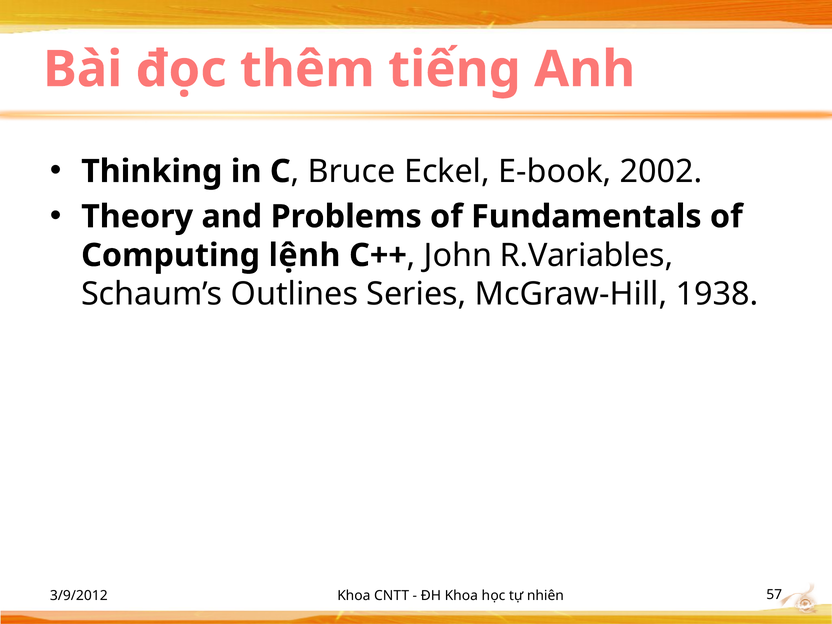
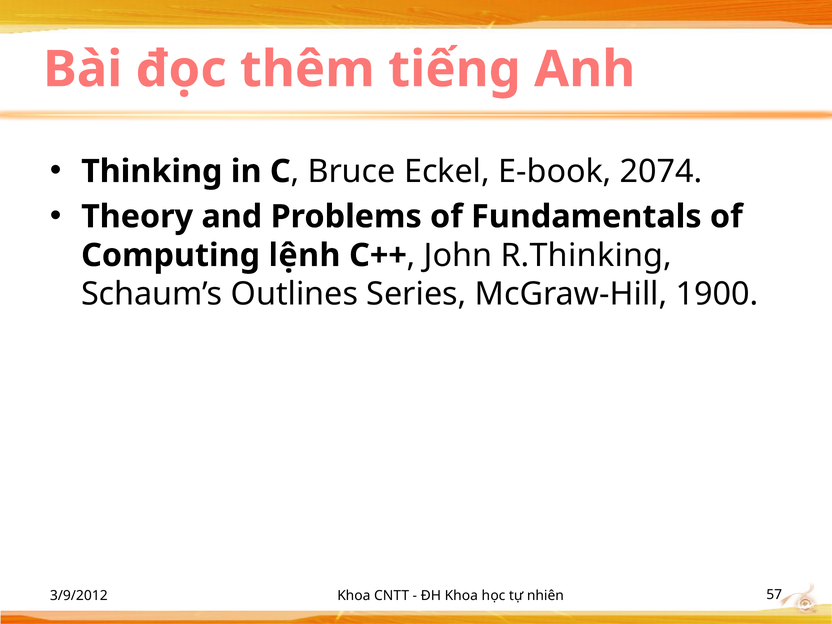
2002: 2002 -> 2074 (661, 171)
R.Variables: R.Variables -> R.Thinking (586, 255)
1938: 1938 -> 1900 (717, 294)
